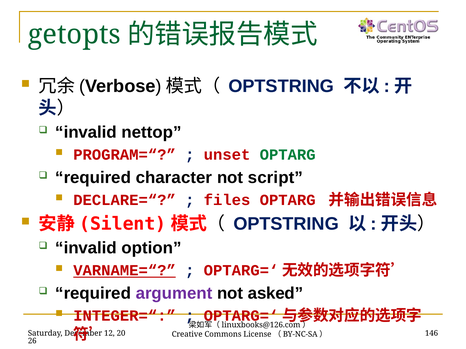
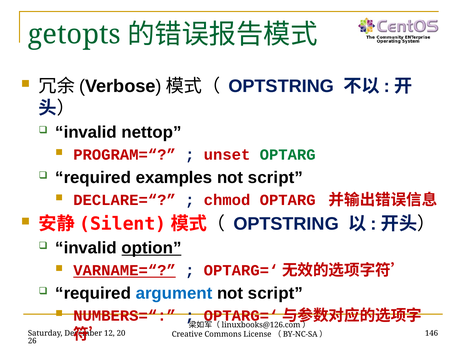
character: character -> examples (174, 178)
files: files -> chmod (227, 200)
option underline: none -> present (152, 248)
argument colour: purple -> blue (174, 294)
asked: asked -> script (275, 294)
INTEGER=“: INTEGER=“ -> NUMBERS=“ (125, 316)
